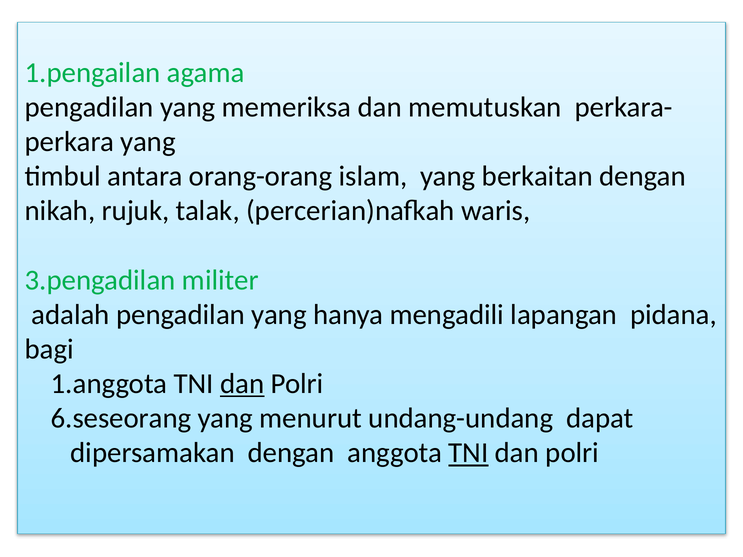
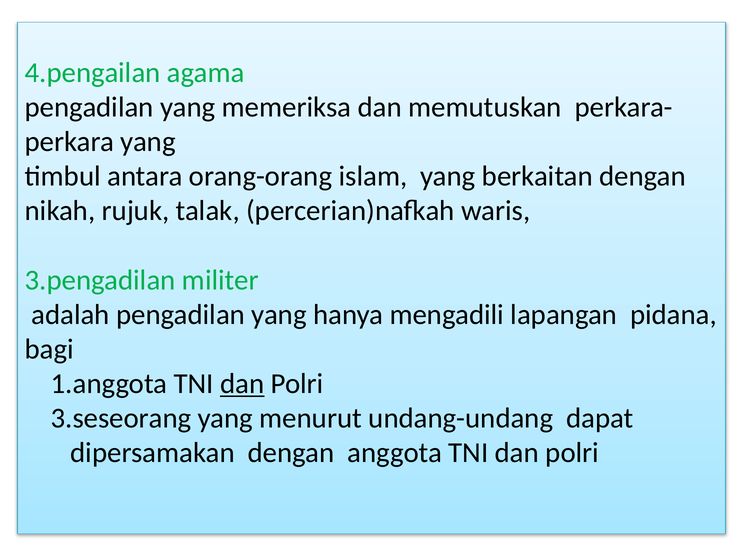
1.pengailan: 1.pengailan -> 4.pengailan (93, 73)
6.seseorang: 6.seseorang -> 3.seseorang (121, 419)
TNI underline: present -> none (468, 453)
